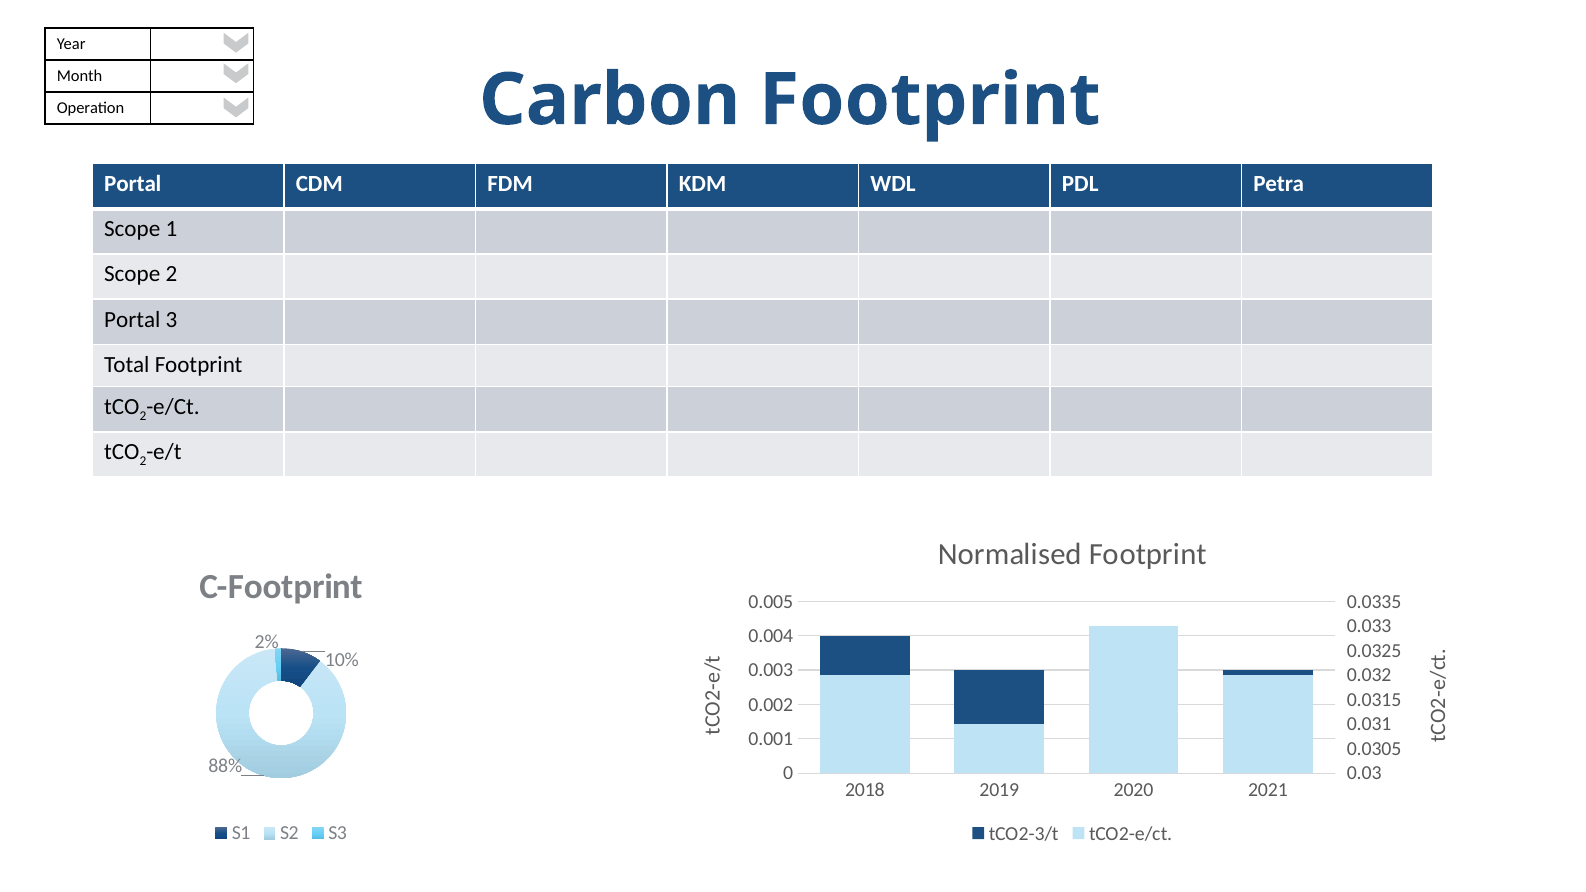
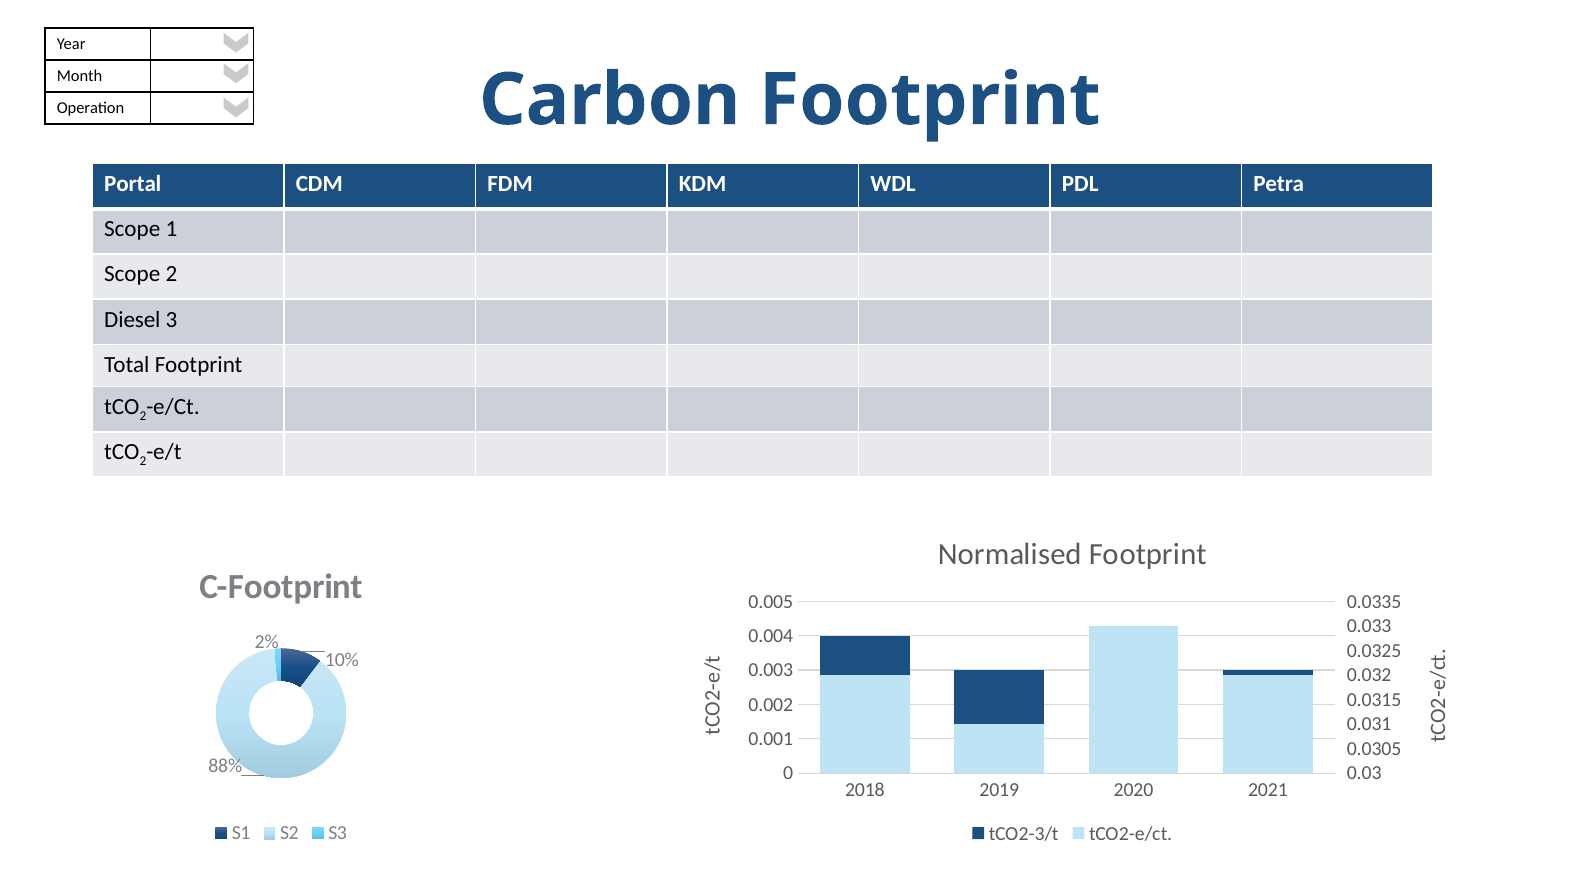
Portal: Portal -> Diesel (132, 319)
